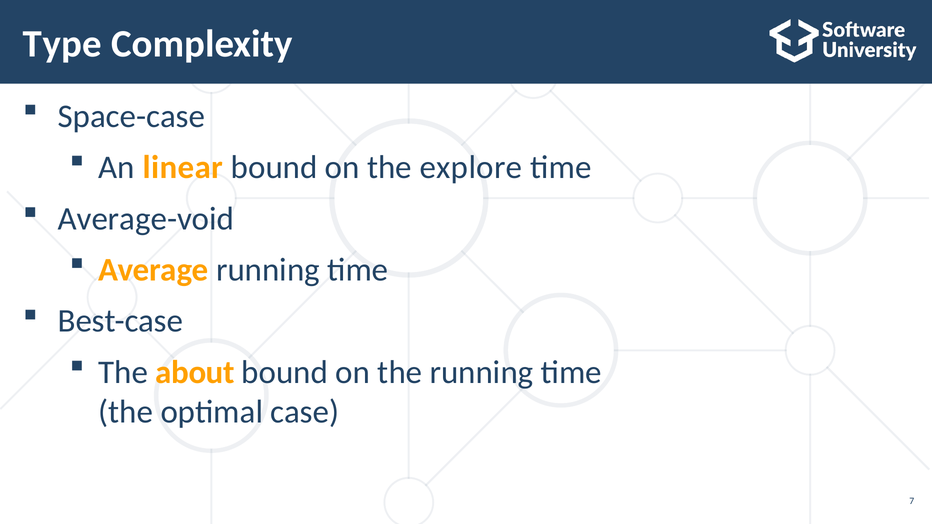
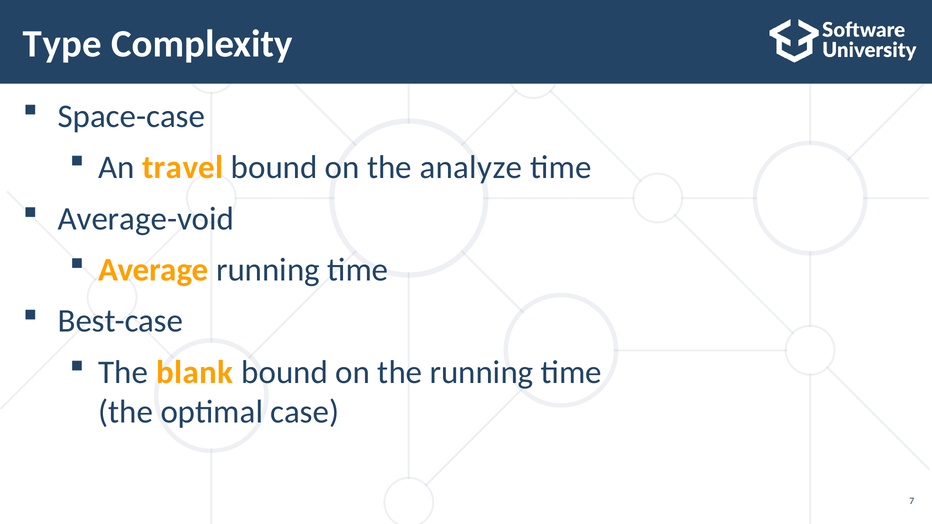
linear: linear -> travel (183, 168)
explore: explore -> analyze (471, 168)
about: about -> blank (195, 372)
